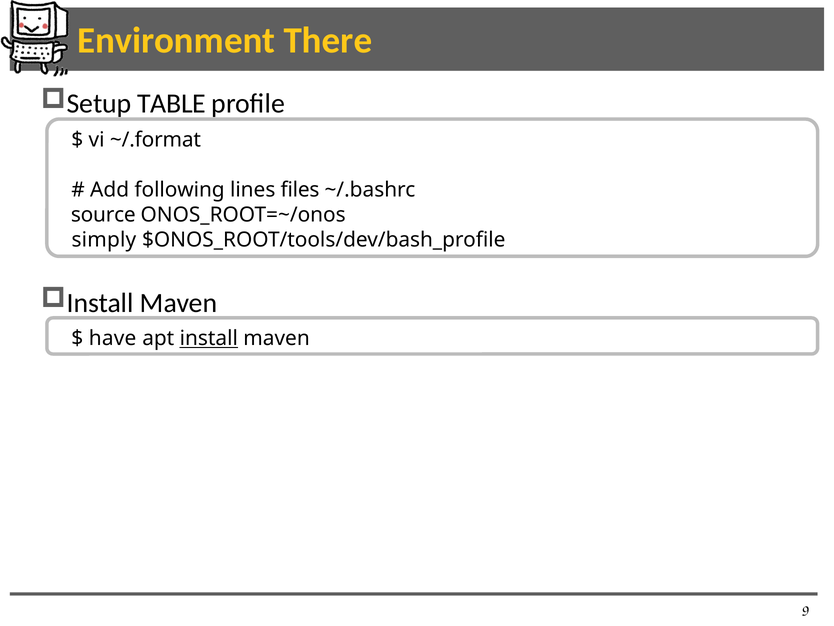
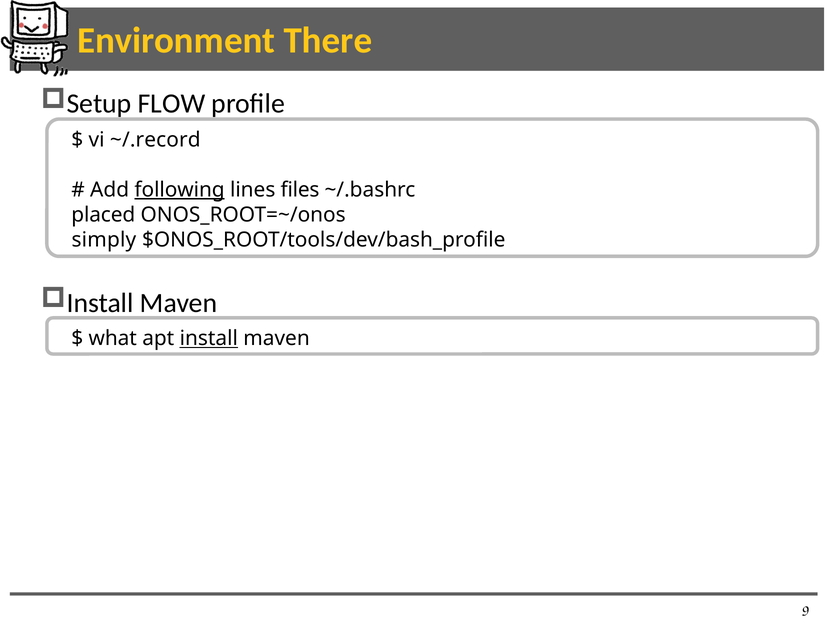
TABLE: TABLE -> FLOW (171, 103)
~/.format: ~/.format -> ~/.record (155, 140)
following underline: none -> present (180, 190)
source: source -> placed (103, 215)
have: have -> what (113, 338)
